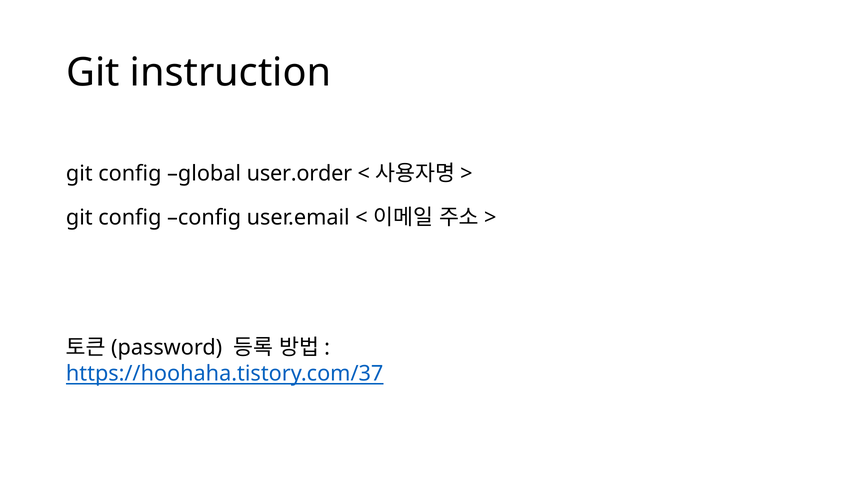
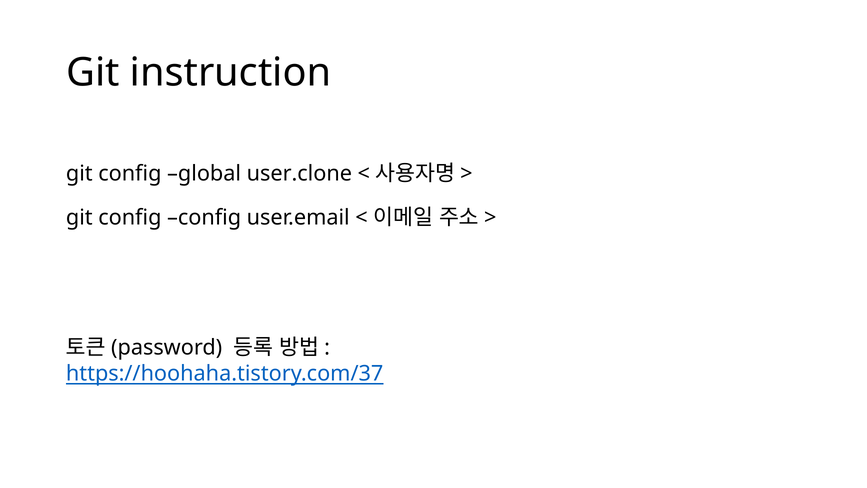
user.order: user.order -> user.clone (299, 173)
